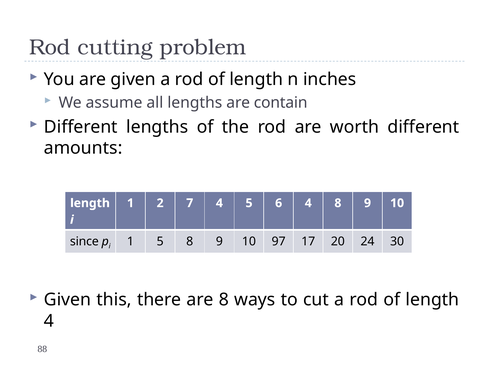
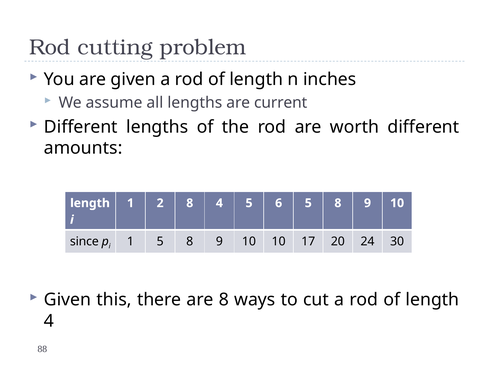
contain: contain -> current (281, 103)
2 7: 7 -> 8 (190, 203)
6 4: 4 -> 5 (308, 203)
10 97: 97 -> 10 (279, 241)
